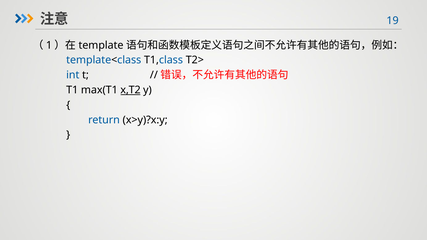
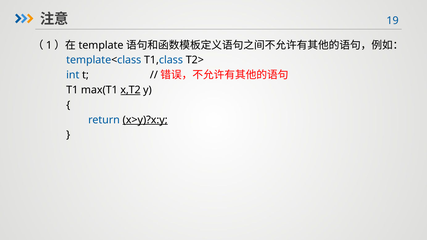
x>y)?x:y underline: none -> present (145, 120)
